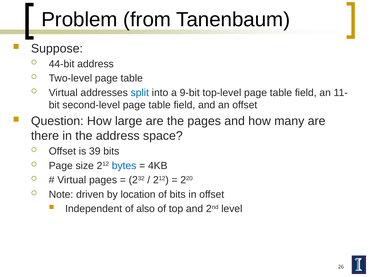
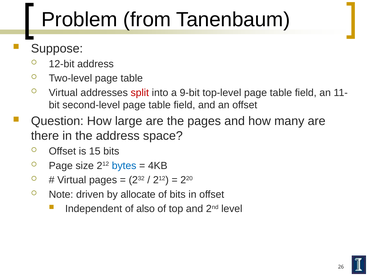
44-bit: 44-bit -> 12-bit (62, 64)
split colour: blue -> red (140, 93)
39: 39 -> 15 (95, 151)
location: location -> allocate (138, 194)
